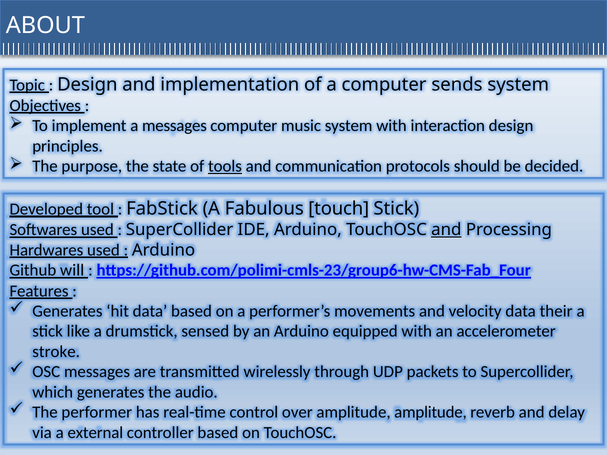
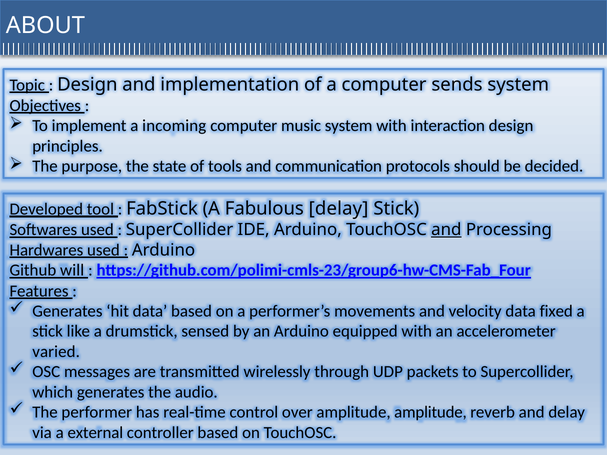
a messages: messages -> incoming (174, 126)
tools underline: present -> none (225, 166)
Fabulous touch: touch -> delay (339, 209)
their: their -> fixed (556, 311)
stroke: stroke -> varied (56, 352)
